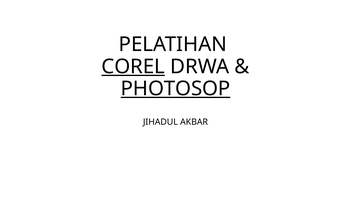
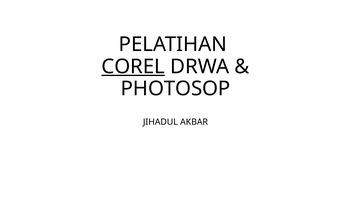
PHOTOSOP underline: present -> none (176, 89)
